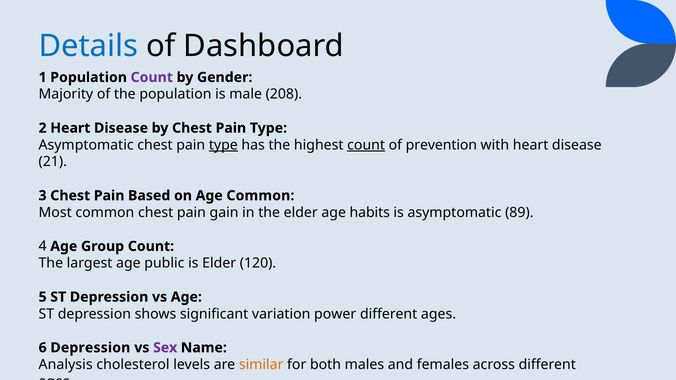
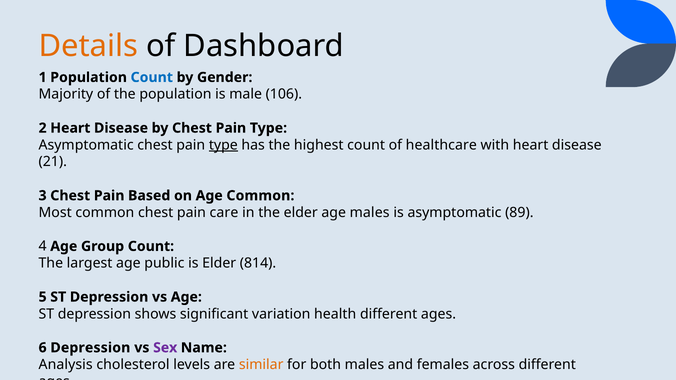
Details colour: blue -> orange (88, 46)
Count colour: purple -> blue (152, 77)
208: 208 -> 106 (284, 94)
count underline: present -> none (366, 145)
prevention: prevention -> healthcare (441, 145)
gain: gain -> care (224, 213)
age habits: habits -> males (370, 213)
120: 120 -> 814 (258, 263)
power: power -> health (335, 314)
